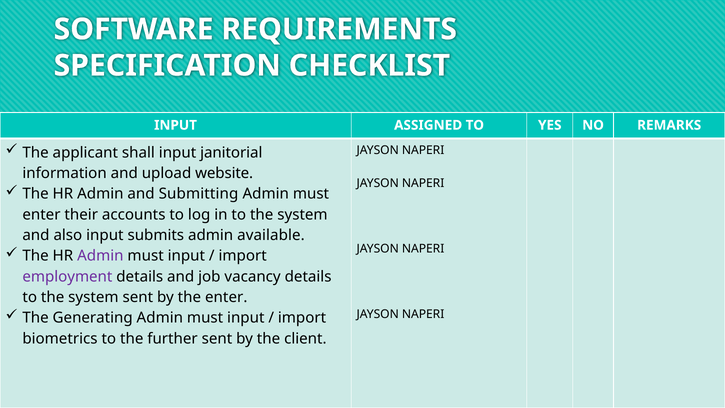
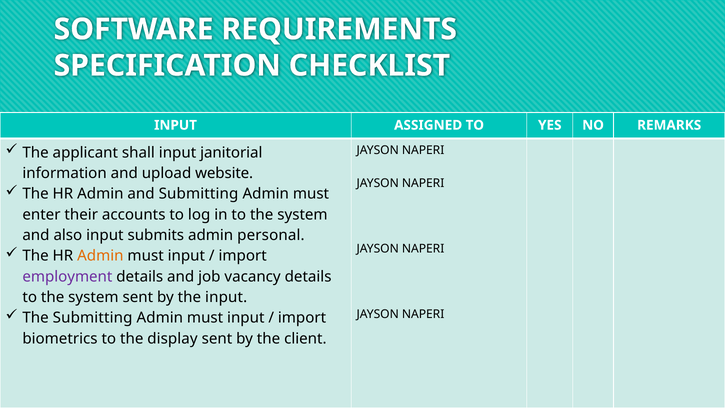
available: available -> personal (271, 235)
Admin colour: purple -> orange (100, 256)
the enter: enter -> input (226, 297)
The Generating: Generating -> Submitting (93, 318)
further: further -> display (172, 338)
